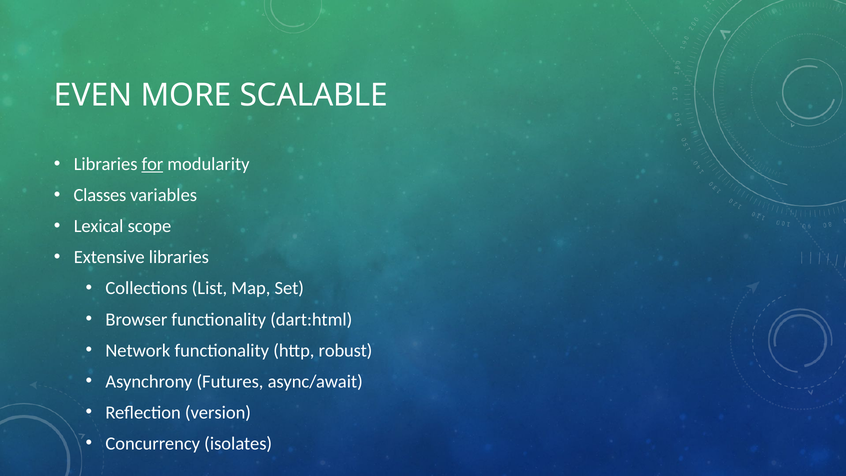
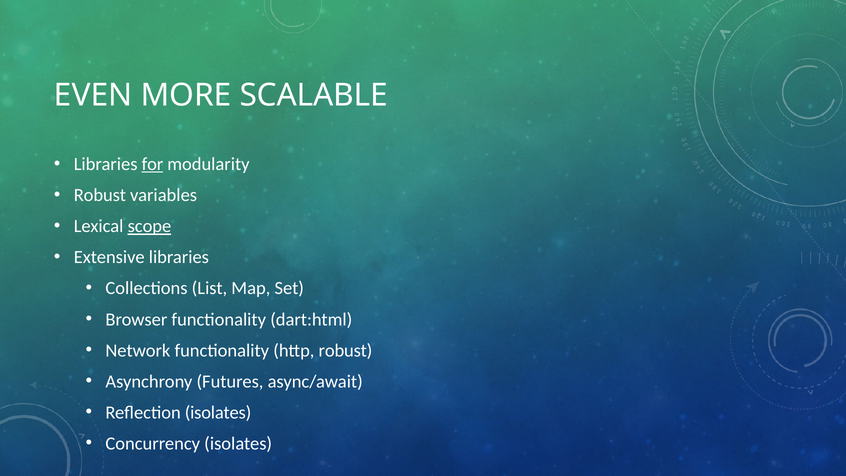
Classes: Classes -> Robust (100, 195)
scope underline: none -> present (149, 226)
Reflection version: version -> isolates (218, 412)
